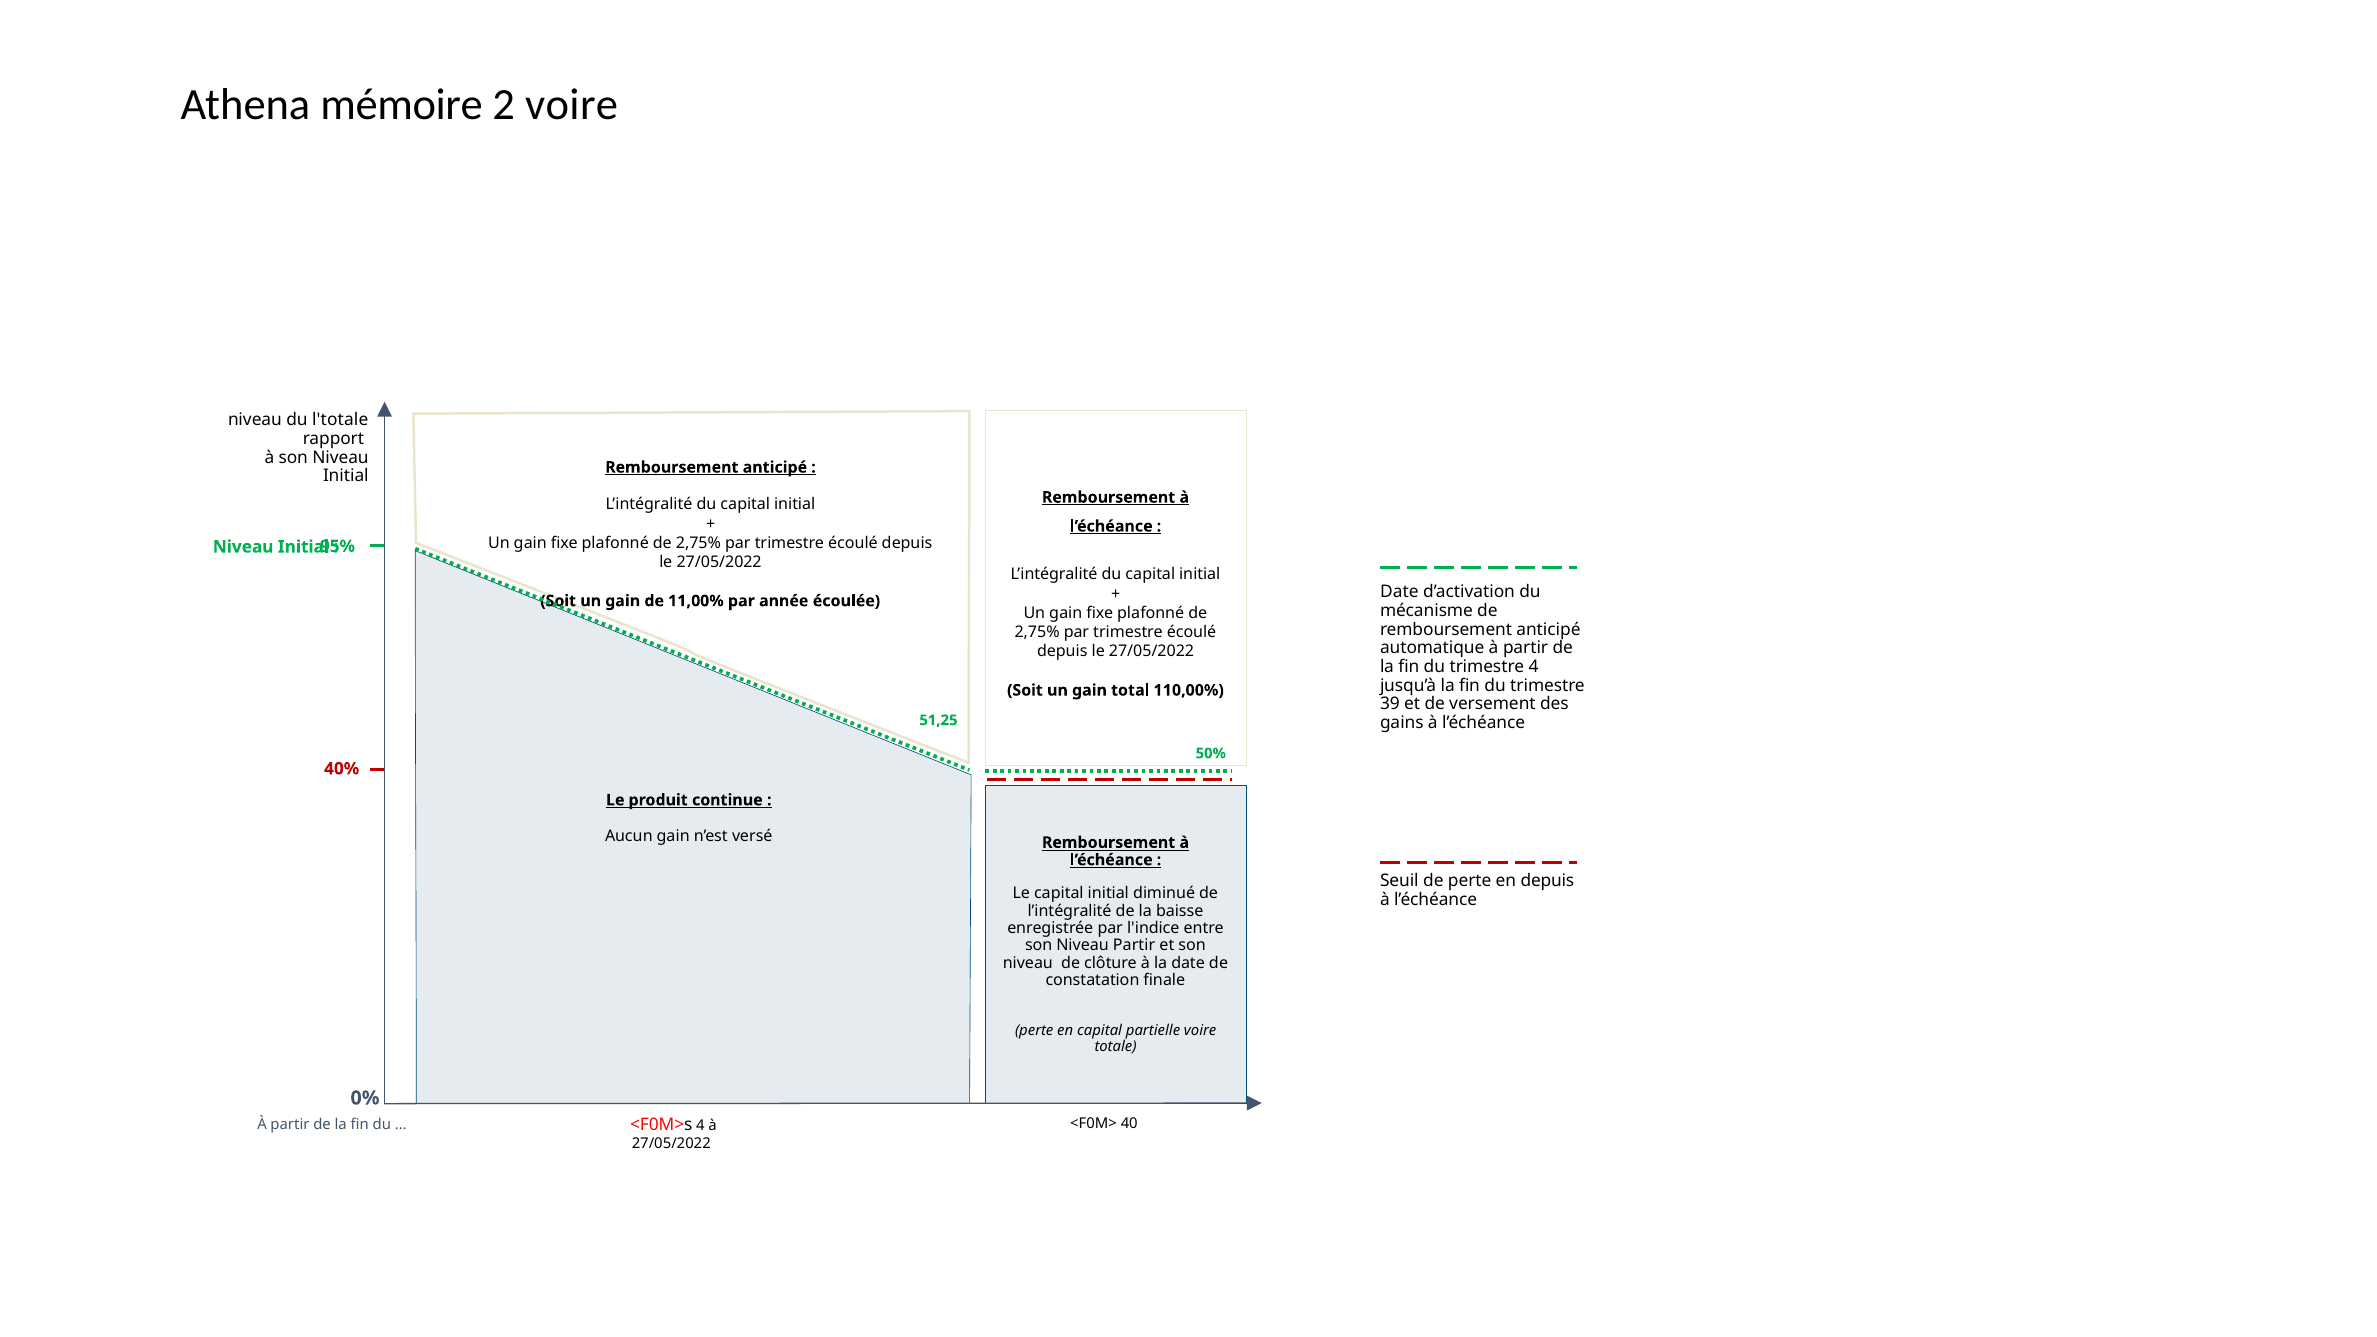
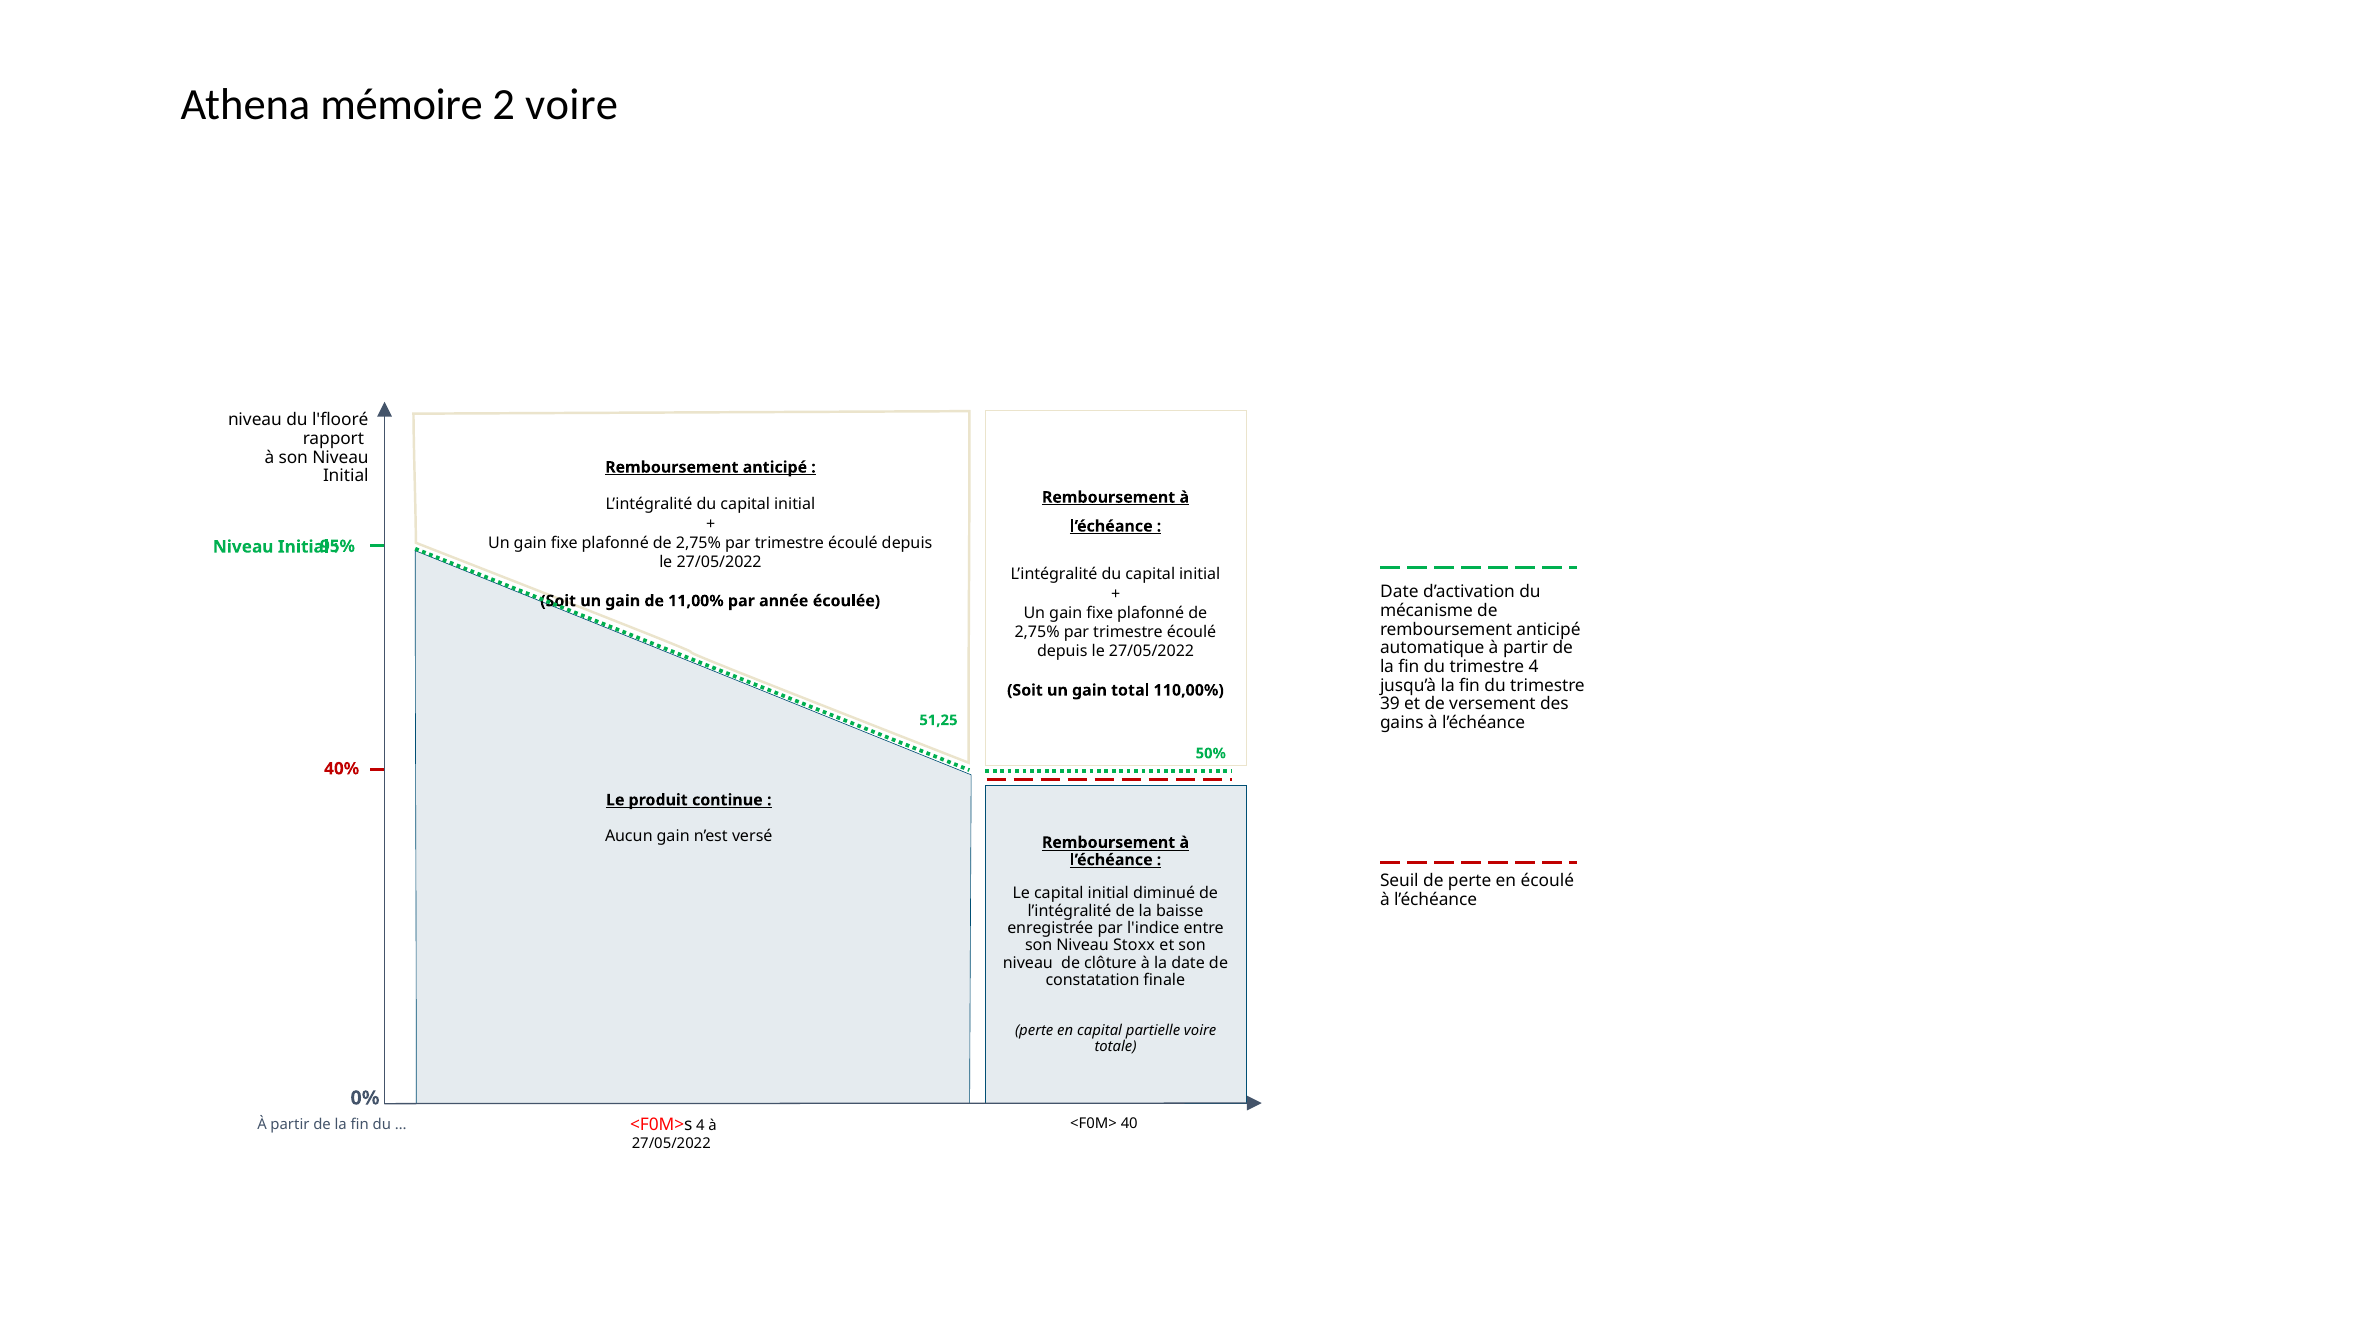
l'totale: l'totale -> l'flooré (340, 420)
en depuis: depuis -> écoulé (1547, 881)
Niveau Partir: Partir -> Stoxx (1134, 946)
